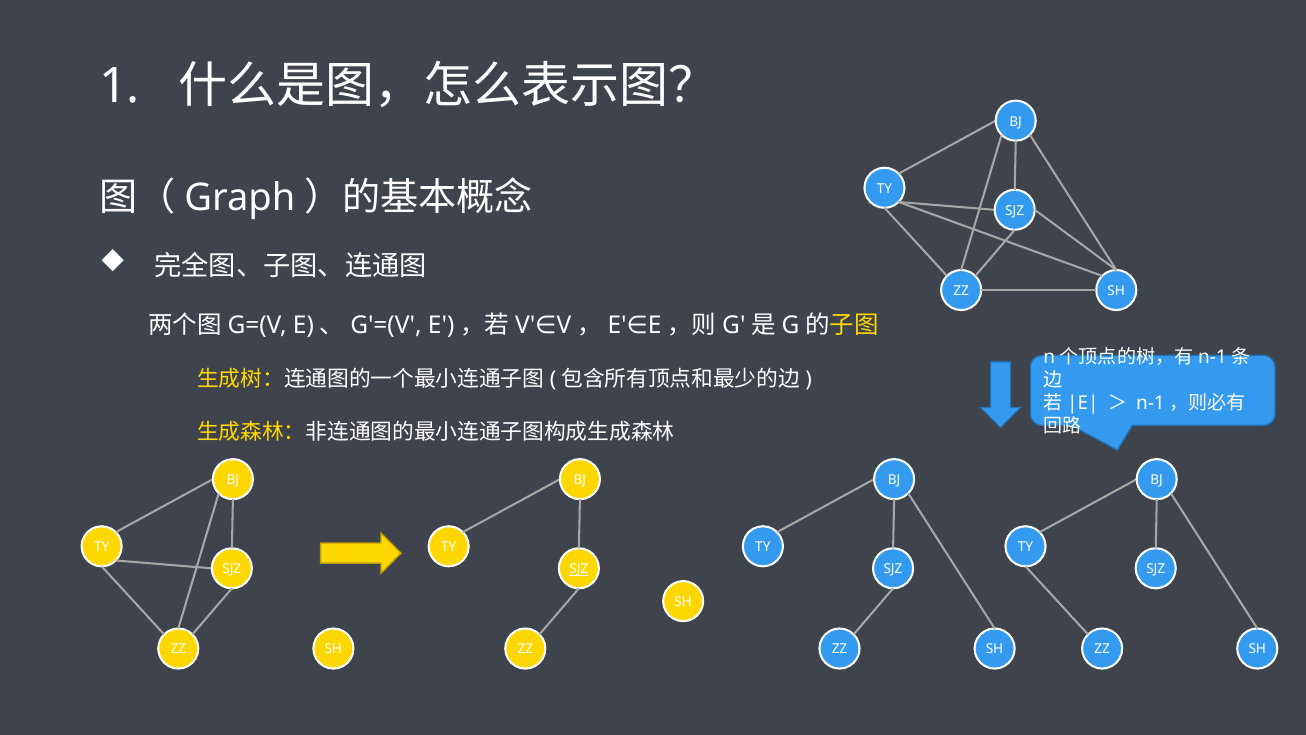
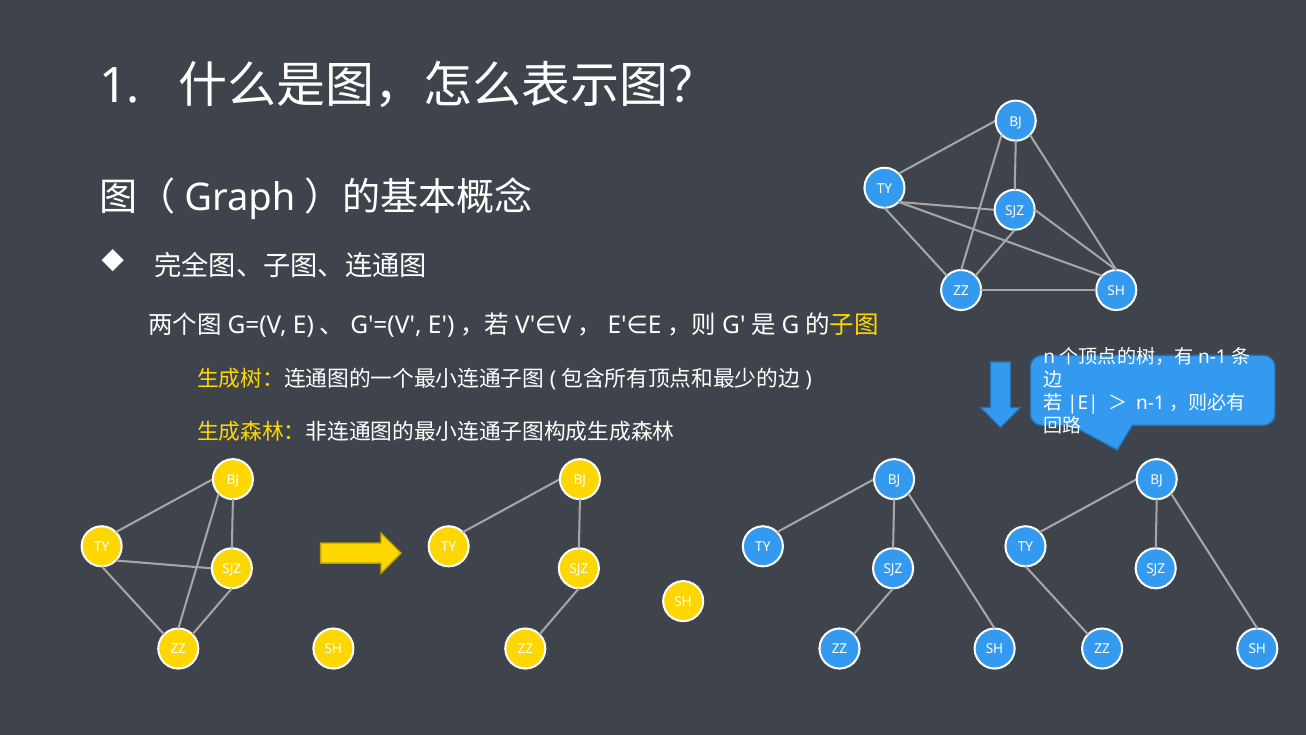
SJZ underline: present -> none (579, 569)
